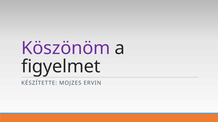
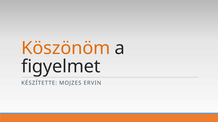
Köszönöm colour: purple -> orange (66, 48)
